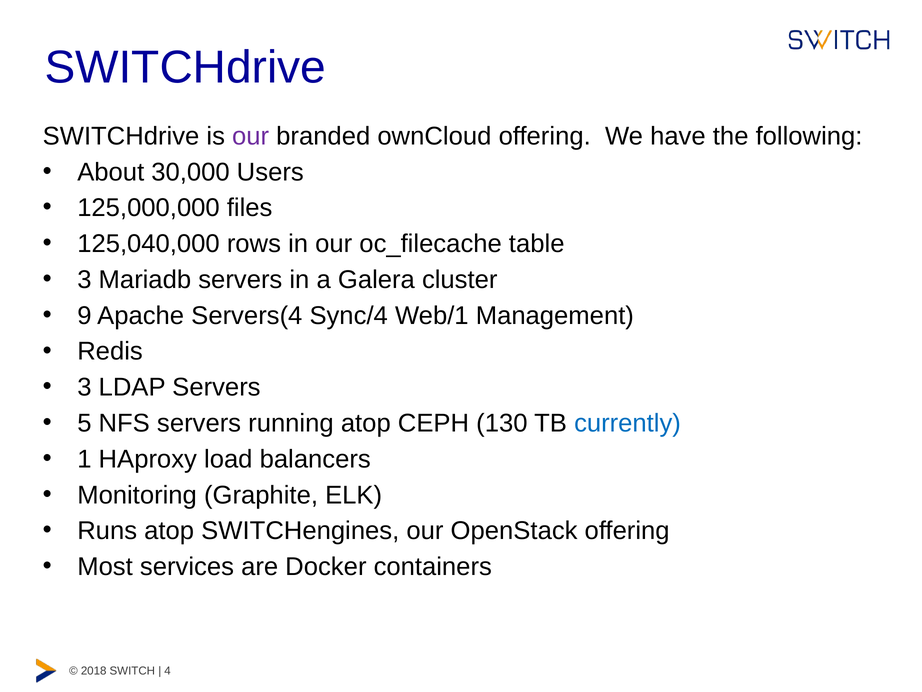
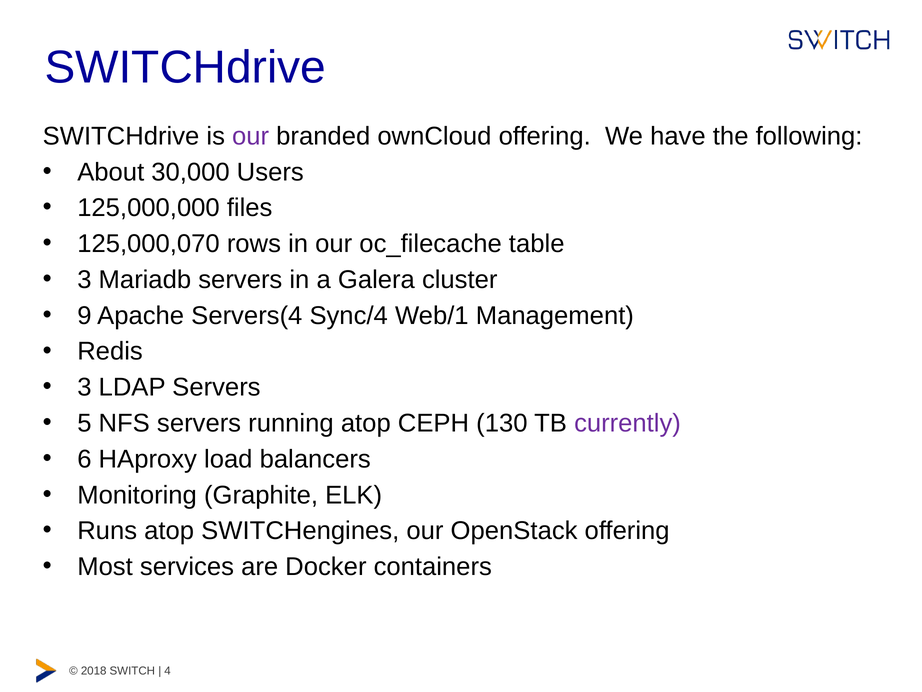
125,040,000: 125,040,000 -> 125,000,070 (148, 244)
currently colour: blue -> purple (627, 423)
1: 1 -> 6 (84, 459)
